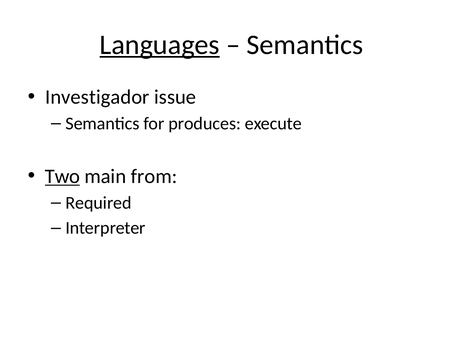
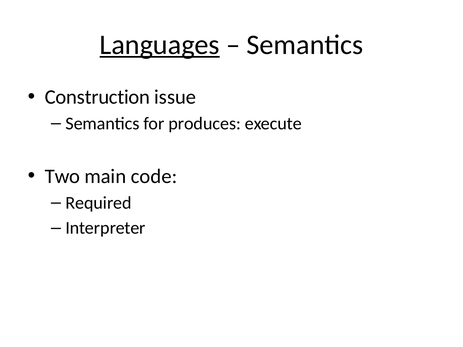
Investigador: Investigador -> Construction (97, 97)
Two underline: present -> none (63, 176)
from: from -> code (154, 176)
